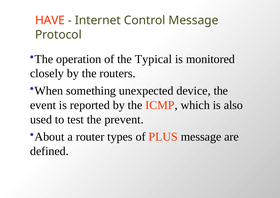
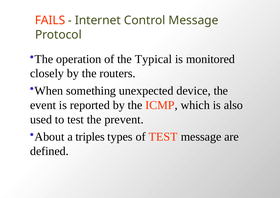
HAVE: HAVE -> FAILS (50, 20)
router: router -> triples (90, 137)
of PLUS: PLUS -> TEST (163, 137)
